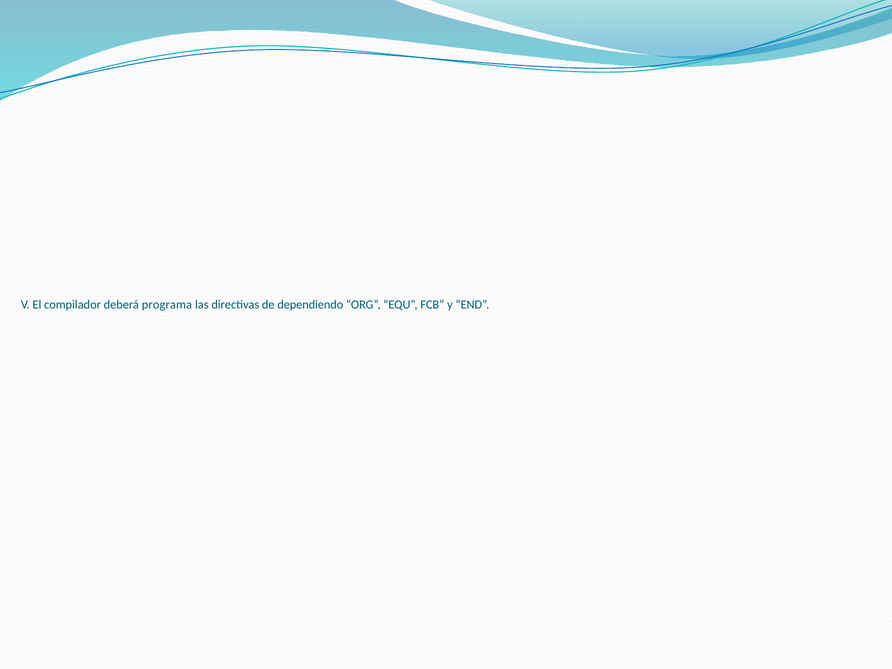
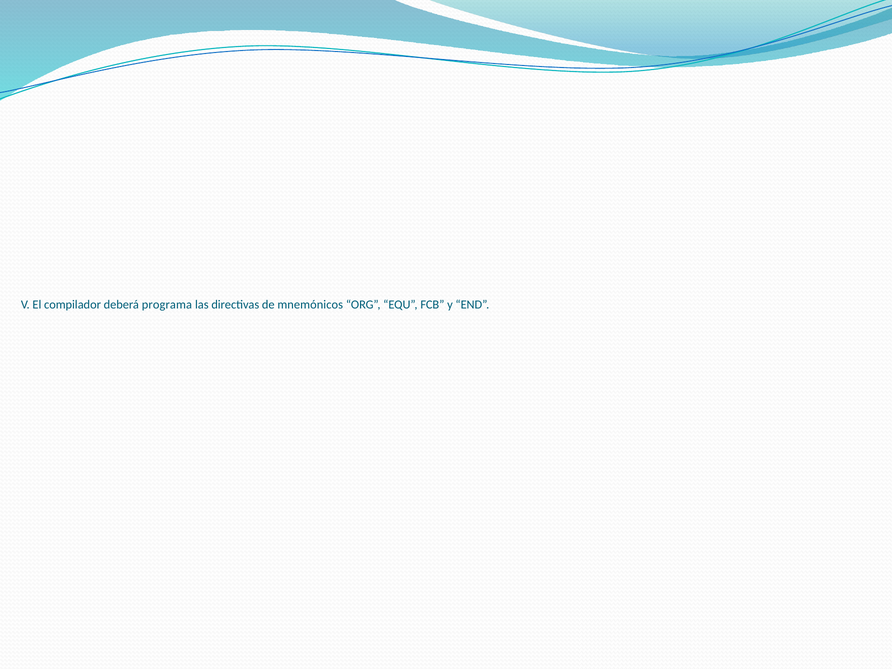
dependiendo: dependiendo -> mnemónicos (310, 305)
